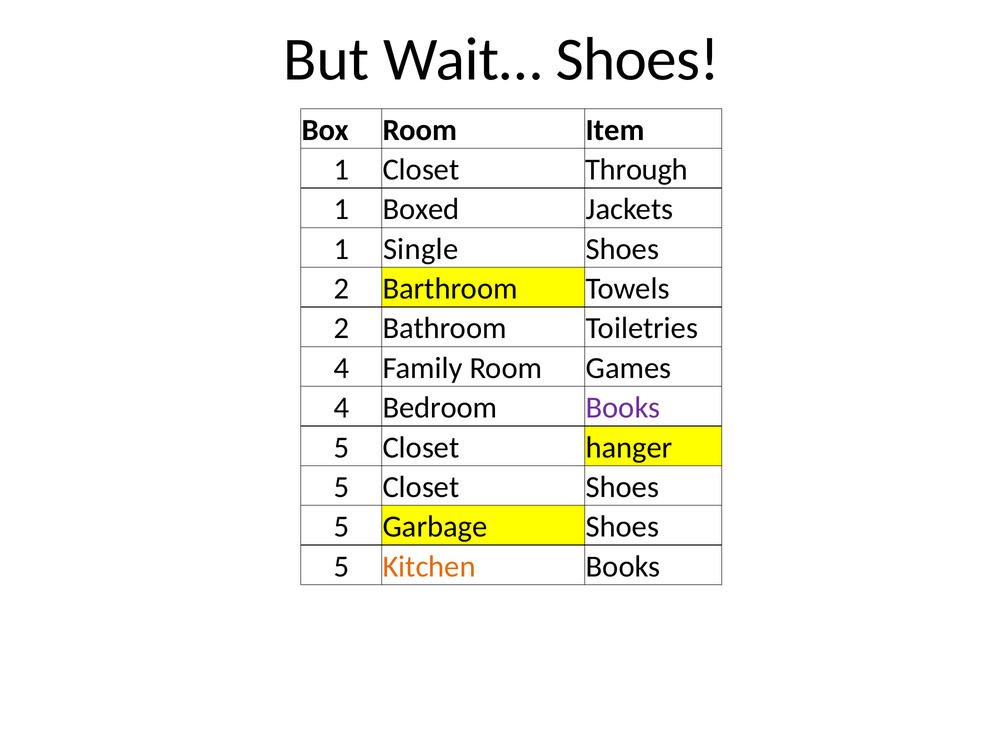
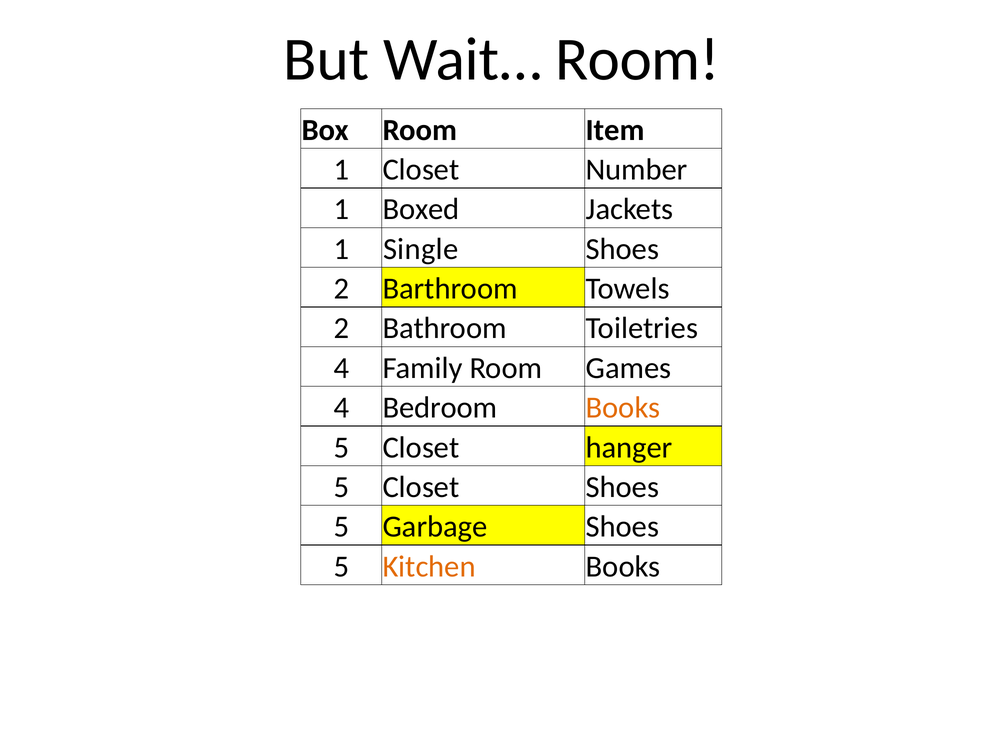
Wait… Shoes: Shoes -> Room (637, 60)
Through: Through -> Number (637, 170)
Books colour: purple -> orange (623, 408)
